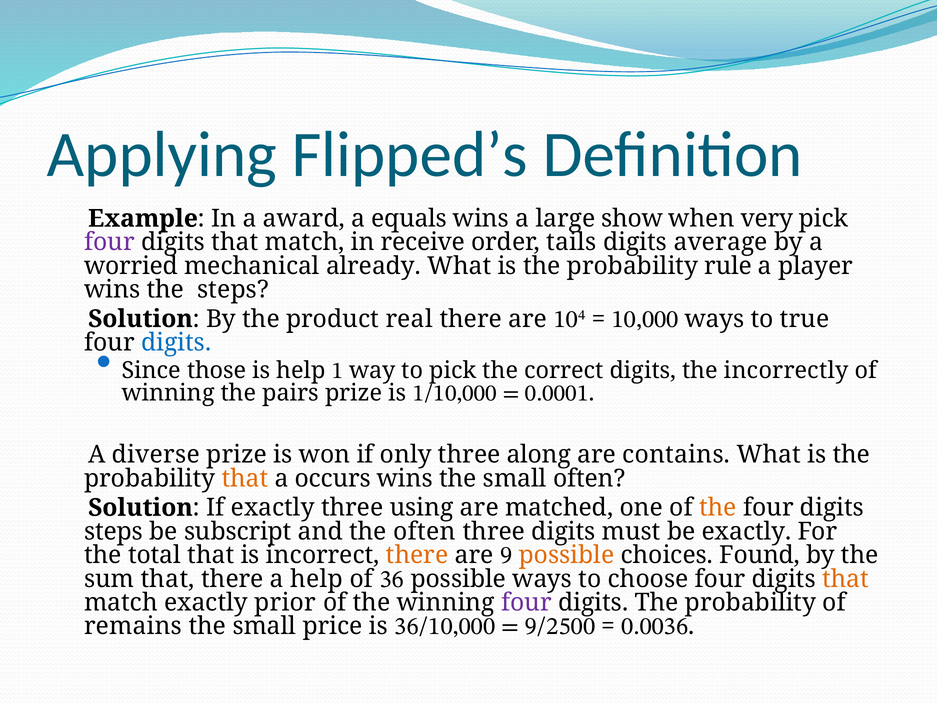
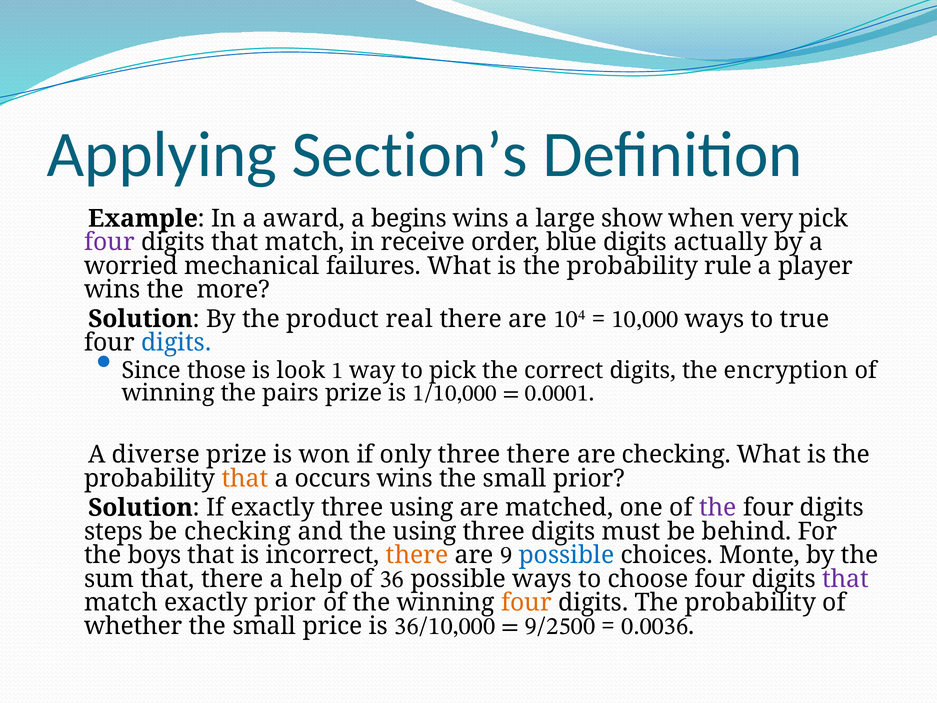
Flipped’s: Flipped’s -> Section’s (410, 155)
equals: equals -> begins (409, 218)
tails: tails -> blue (572, 242)
average: average -> actually (721, 242)
already: already -> failures (374, 266)
the steps: steps -> more (233, 290)
is help: help -> look (301, 370)
incorrectly: incorrectly -> encryption (786, 370)
three along: along -> there (539, 455)
are contains: contains -> checking (676, 455)
small often: often -> prior (589, 478)
the colour: orange -> purple (718, 507)
be subscript: subscript -> checking (238, 531)
the often: often -> using (425, 531)
be exactly: exactly -> behind (747, 531)
total: total -> boys (155, 555)
possible colour: orange -> blue (567, 555)
Found: Found -> Monte (760, 555)
that colour: orange -> purple (846, 579)
four colour: purple -> orange (526, 602)
remains: remains -> whether (133, 626)
